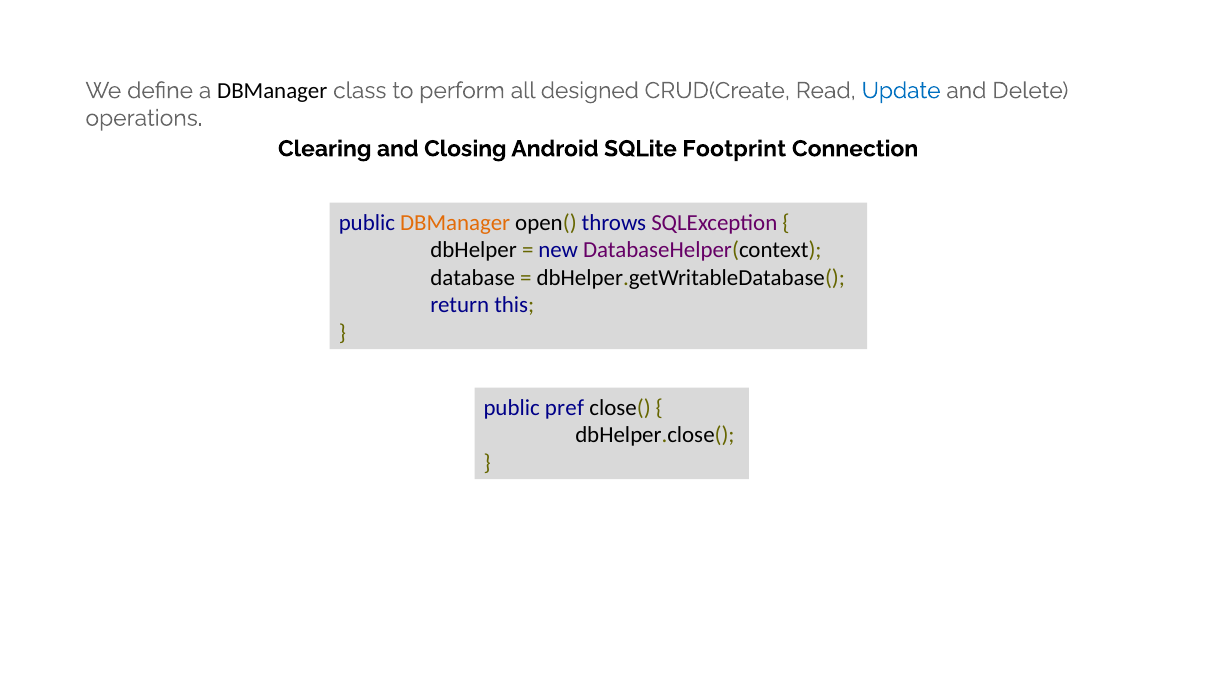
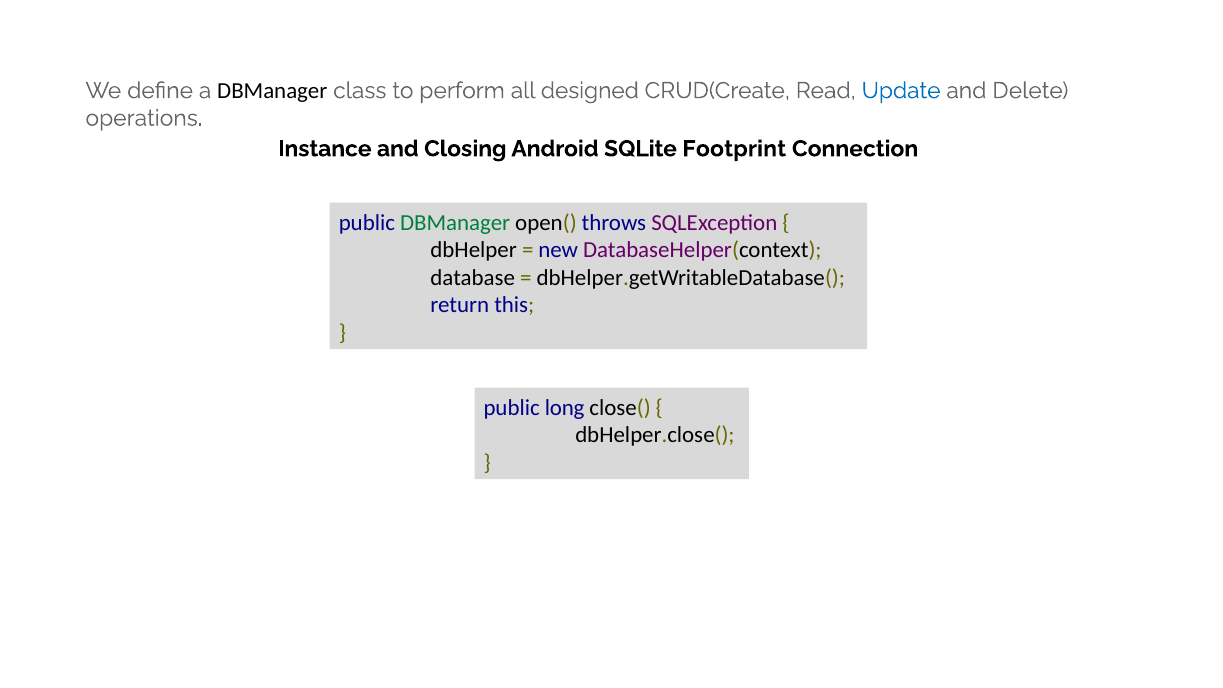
Clearing: Clearing -> Instance (325, 149)
DBManager colour: orange -> green (455, 223)
pref: pref -> long (565, 407)
